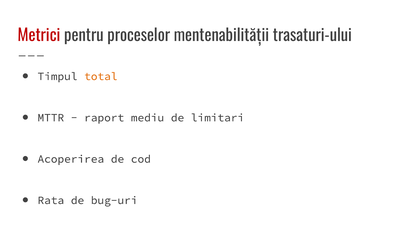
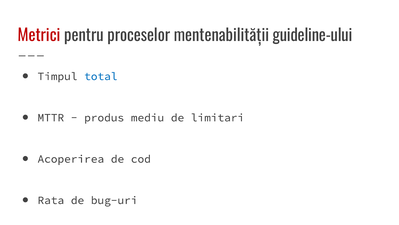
trasaturi-ului: trasaturi-ului -> guideline-ului (313, 35)
total colour: orange -> blue (101, 76)
raport: raport -> produs (104, 117)
